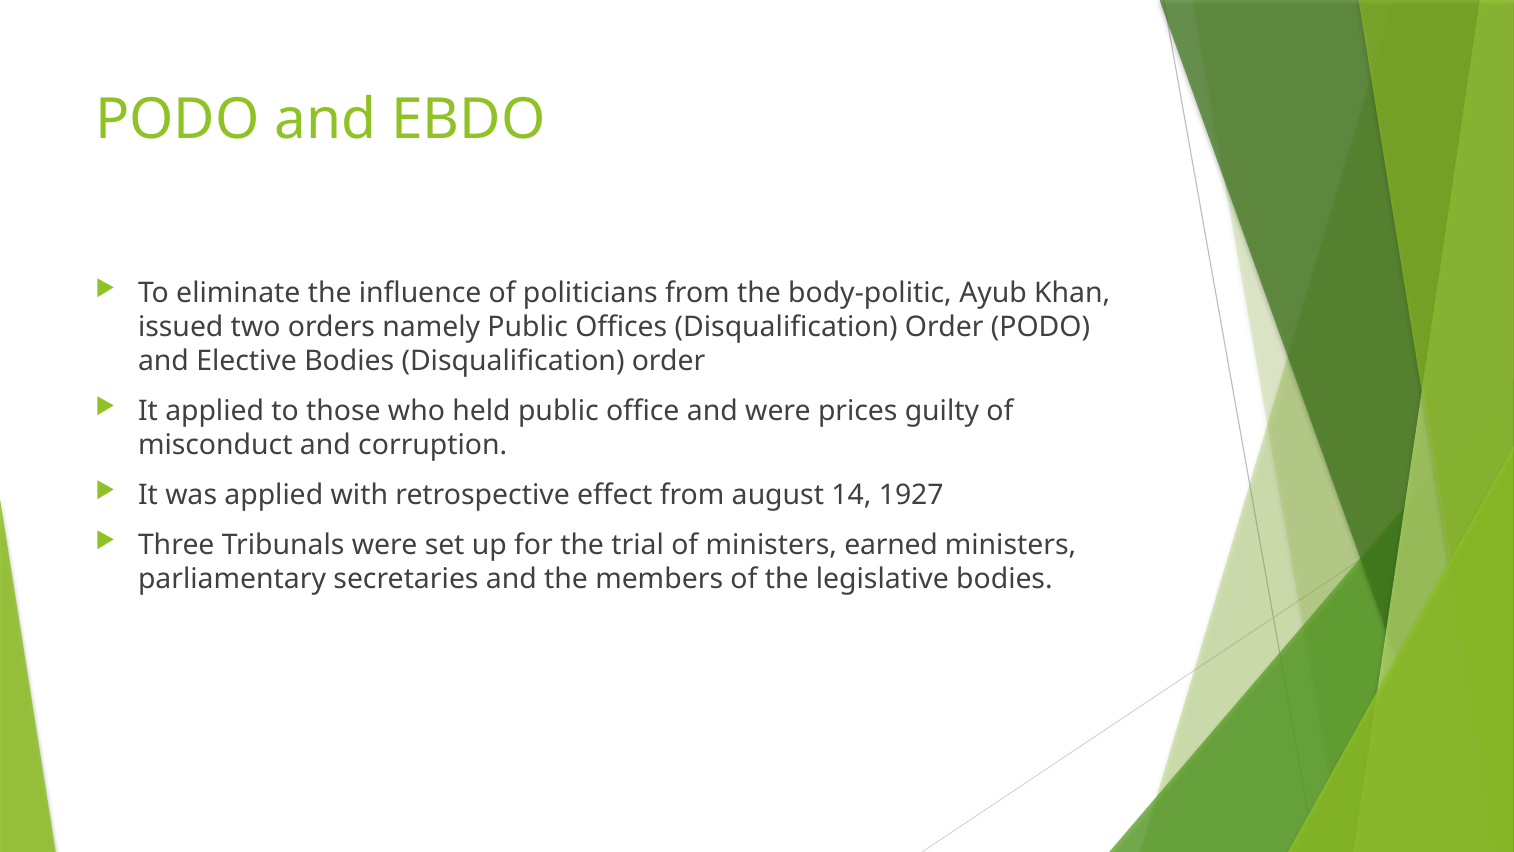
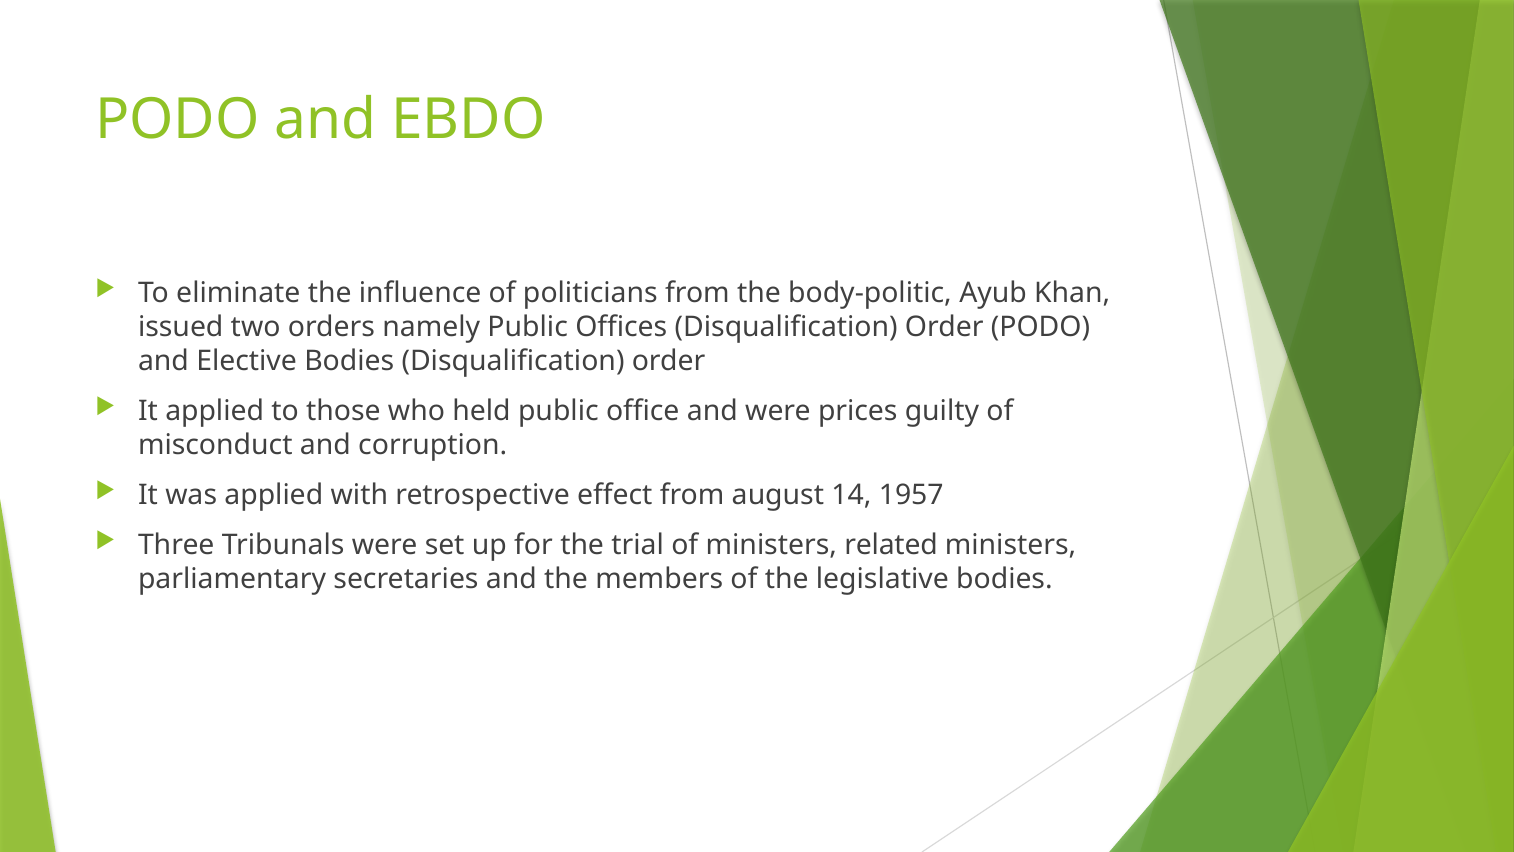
1927: 1927 -> 1957 (911, 495)
earned: earned -> related (891, 545)
